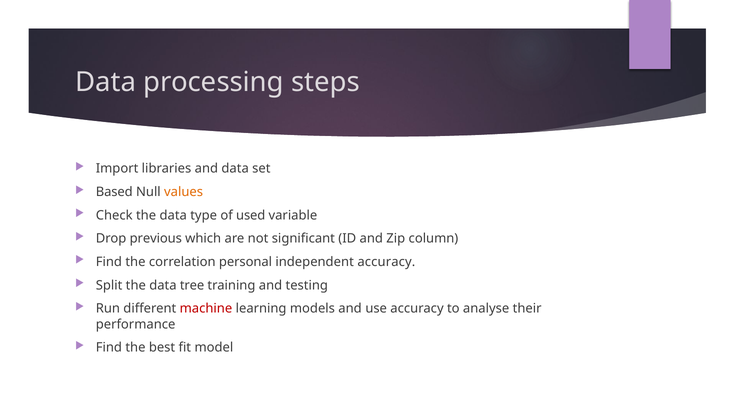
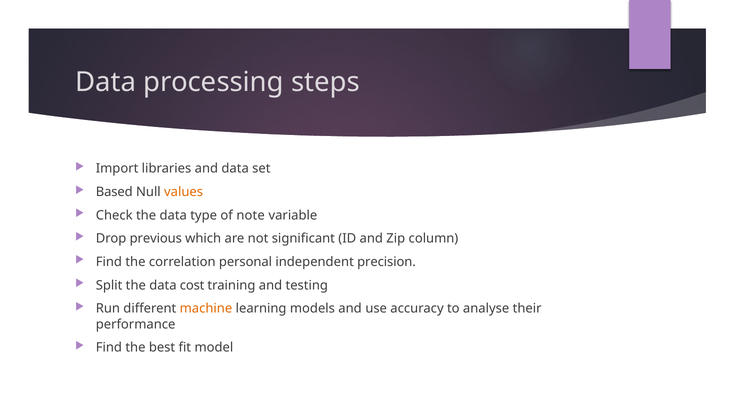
used: used -> note (251, 215)
independent accuracy: accuracy -> precision (386, 262)
tree: tree -> cost (192, 285)
machine colour: red -> orange (206, 308)
